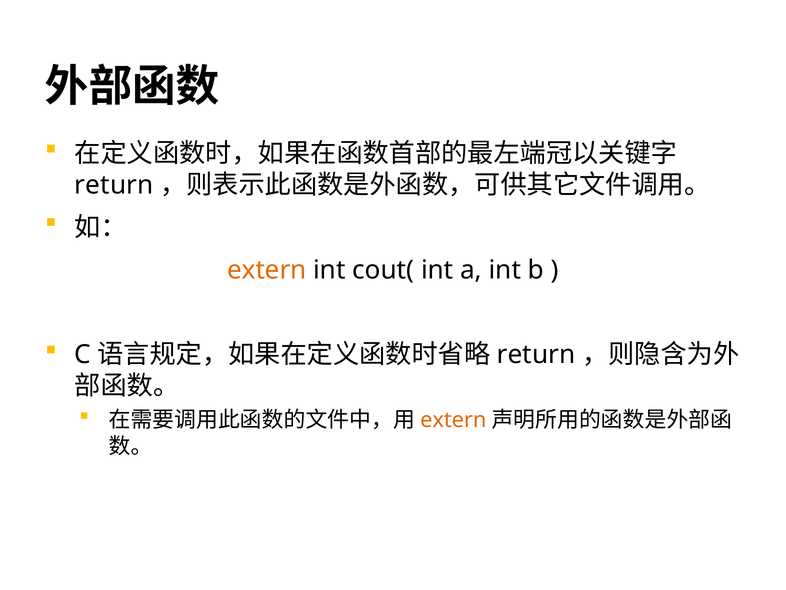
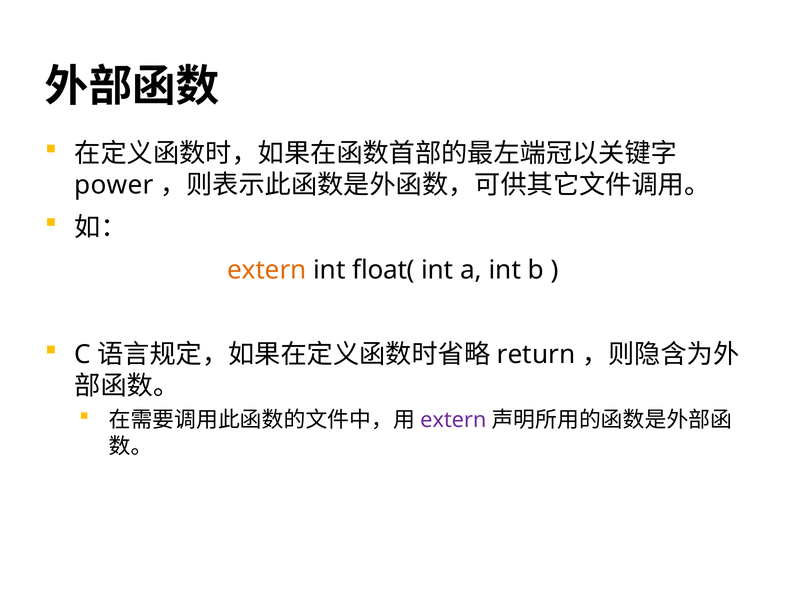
return: return -> power (114, 185)
cout(: cout( -> float( (383, 270)
extern colour: orange -> purple (453, 420)
